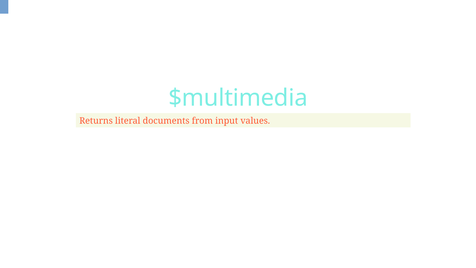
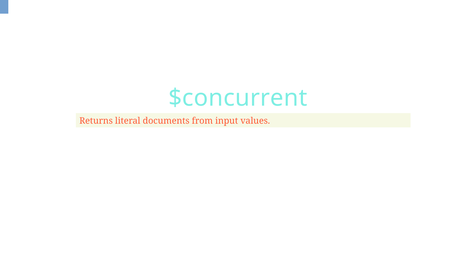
$multimedia: $multimedia -> $concurrent (238, 98)
